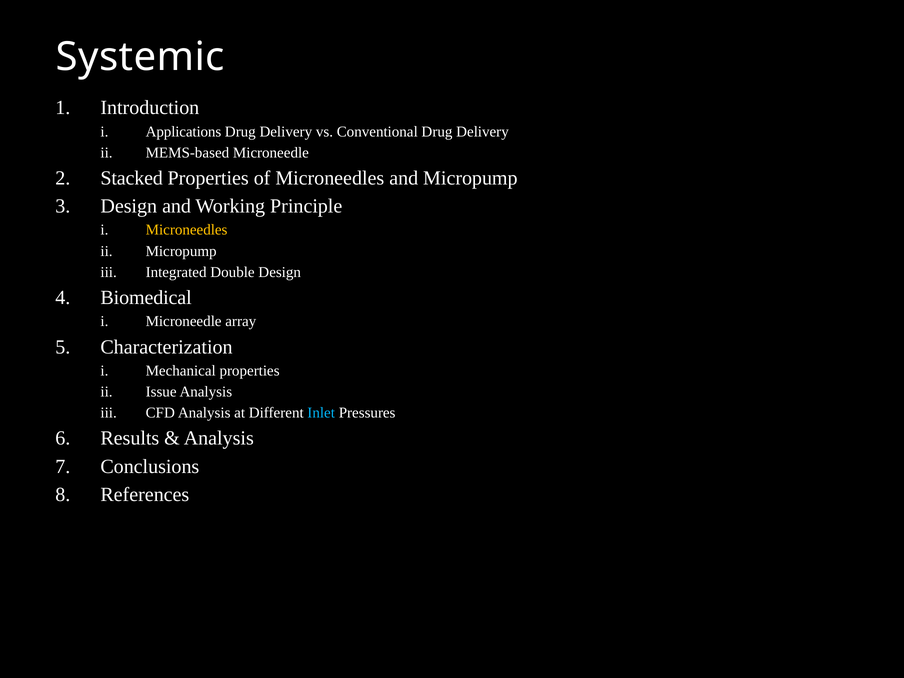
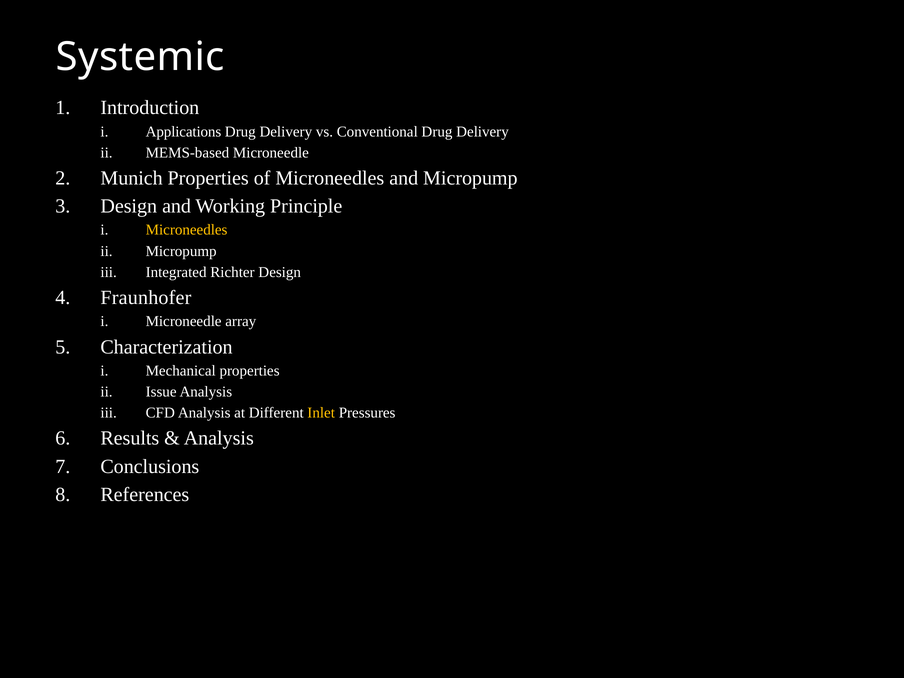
Stacked: Stacked -> Munich (132, 178)
Double: Double -> Richter (232, 272)
Biomedical: Biomedical -> Fraunhofer (146, 298)
Inlet colour: light blue -> yellow (321, 413)
